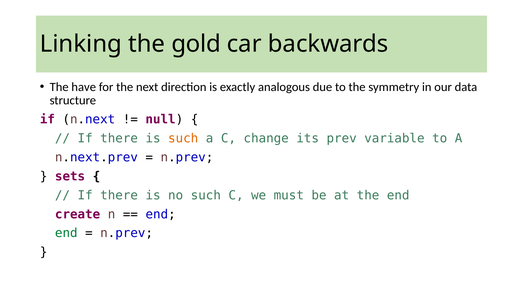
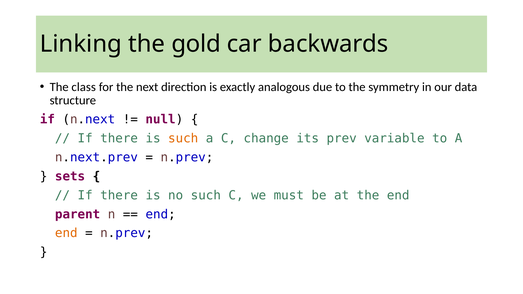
have: have -> class (84, 87)
create: create -> parent (78, 214)
end colour: green -> orange (66, 233)
